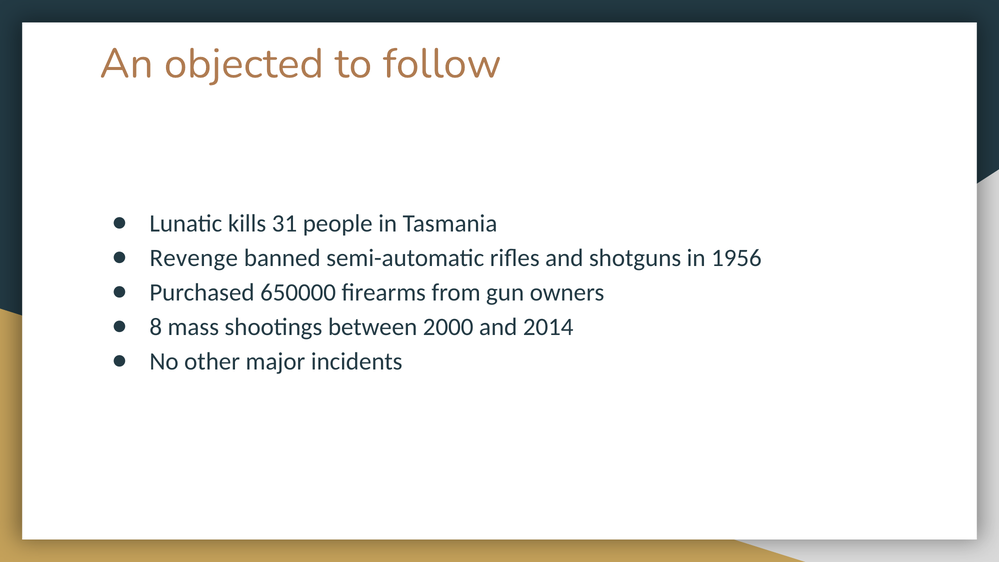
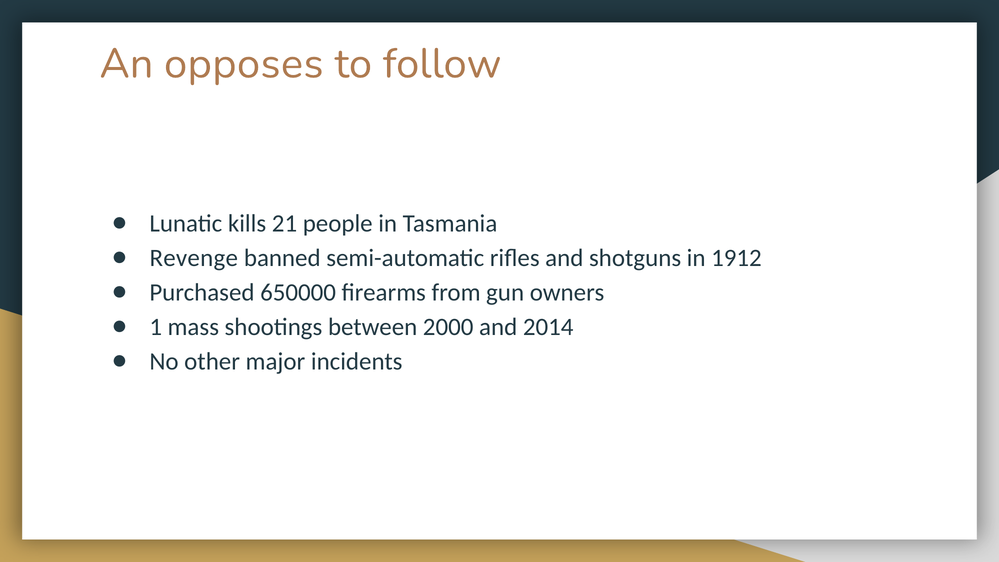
objected: objected -> opposes (244, 64)
31: 31 -> 21 (285, 224)
1956: 1956 -> 1912 (736, 258)
8: 8 -> 1 (156, 327)
